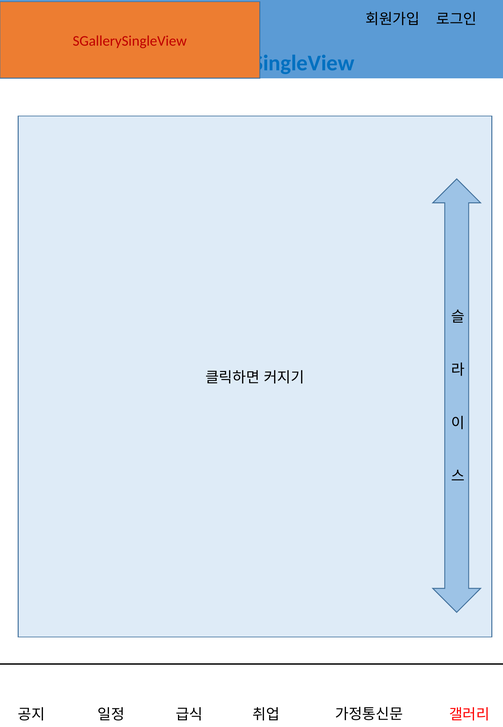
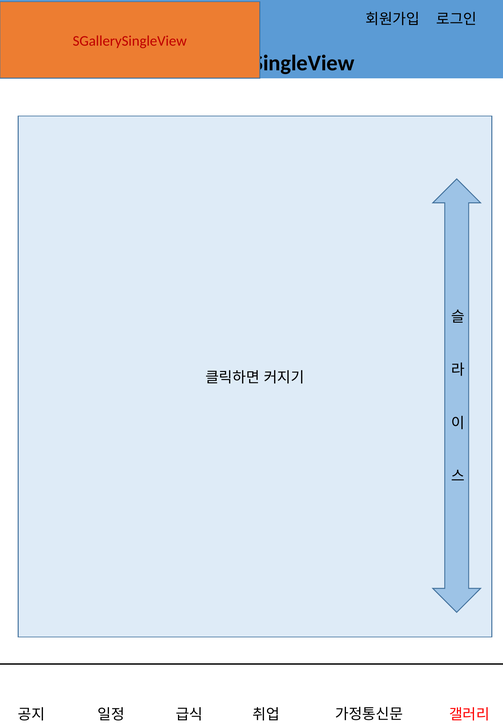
SingleView colour: blue -> black (303, 63)
